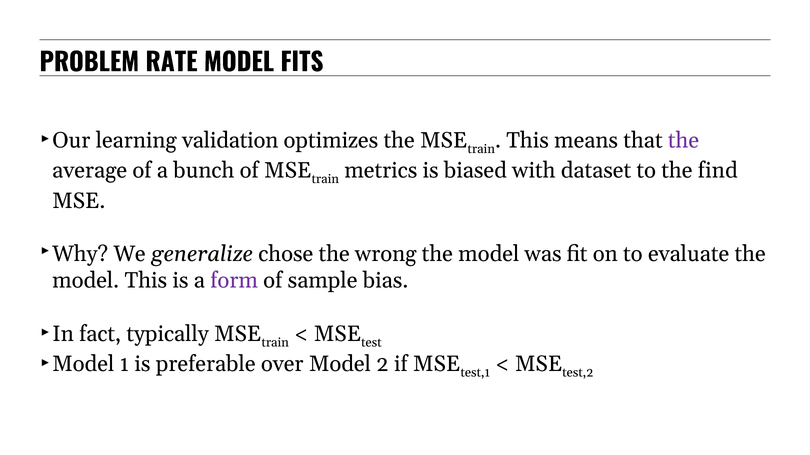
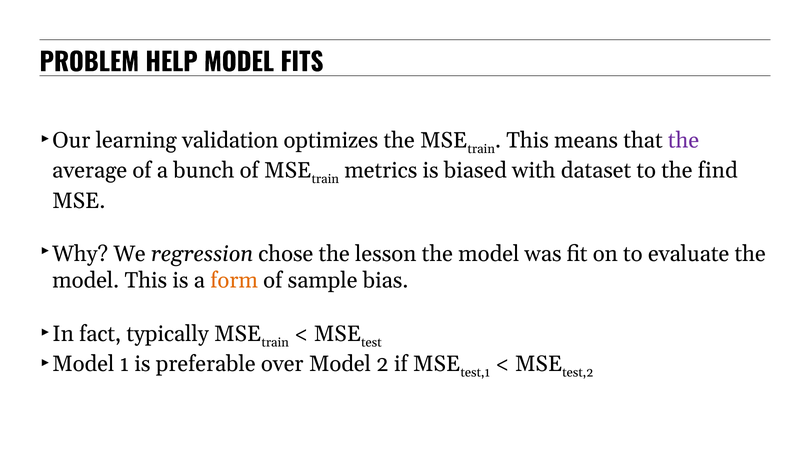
RATE: RATE -> HELP (172, 63)
generalize: generalize -> regression (202, 254)
wrong: wrong -> lesson (386, 254)
form colour: purple -> orange (234, 280)
